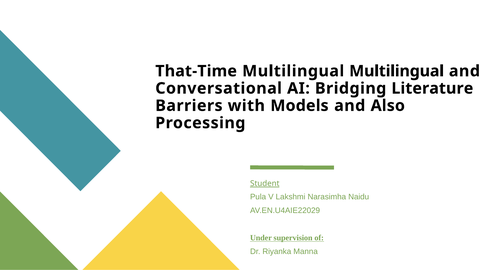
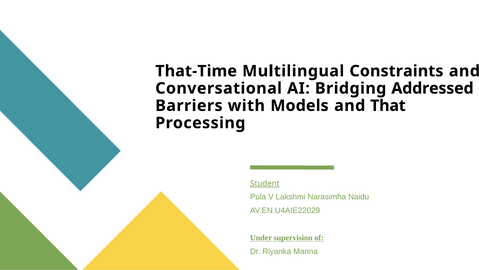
Multilingual Multilingual: Multilingual -> Constraints (396, 71)
Literature: Literature -> Addressed (432, 88)
Also: Also -> That (388, 105)
